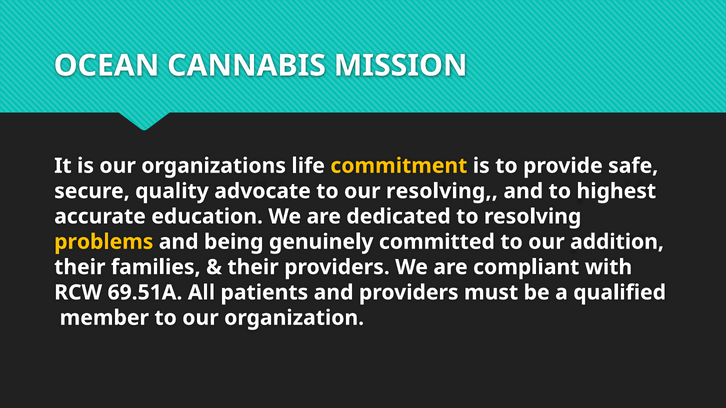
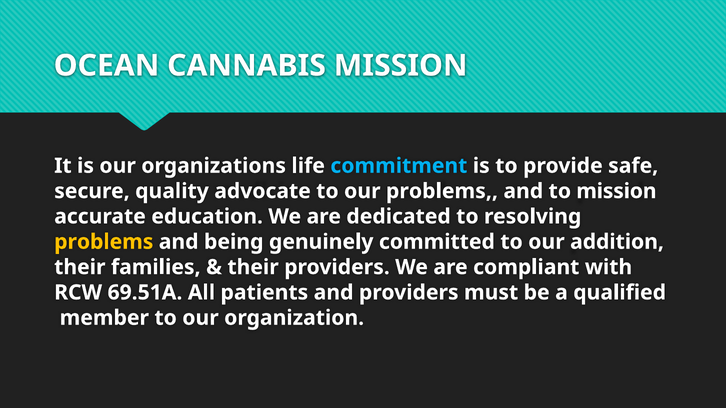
commitment colour: yellow -> light blue (399, 166)
our resolving: resolving -> problems (442, 191)
to highest: highest -> mission (616, 191)
